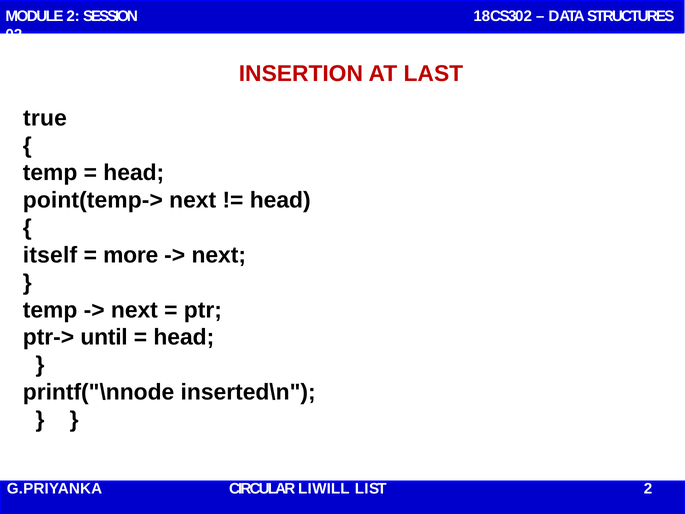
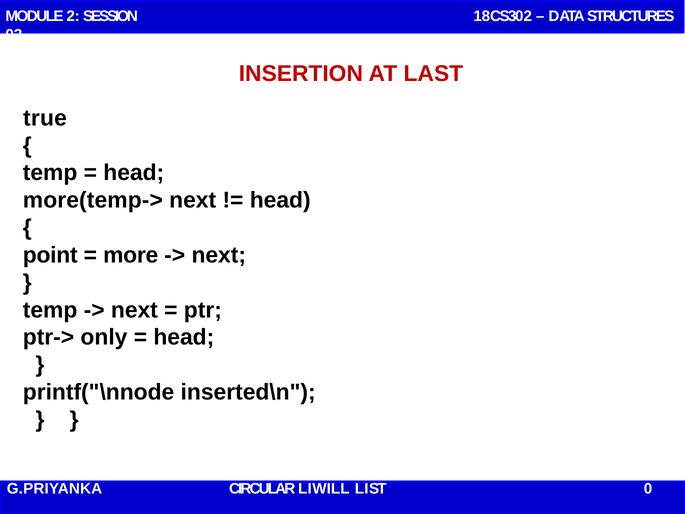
point(temp->: point(temp-> -> more(temp-> (93, 200)
itself: itself -> point (50, 255)
until: until -> only (104, 337)
ST 2: 2 -> 0 (648, 489)
